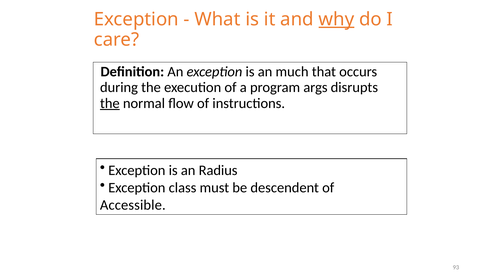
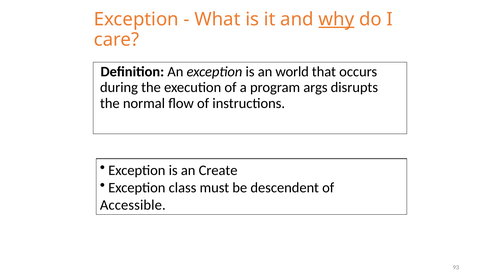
much: much -> world (292, 72)
the underline: present -> none (110, 103)
Radius: Radius -> Create (218, 170)
